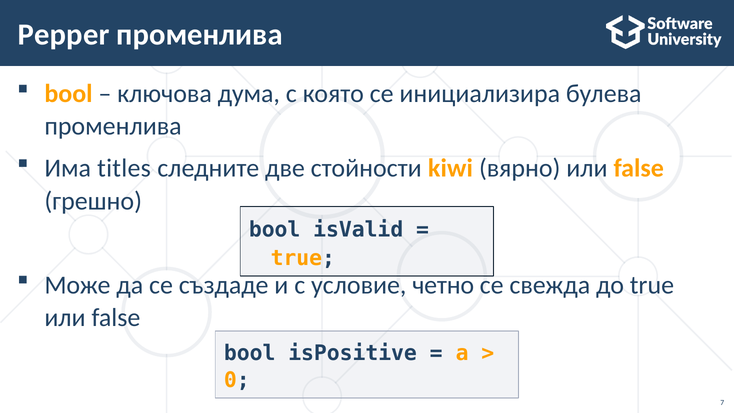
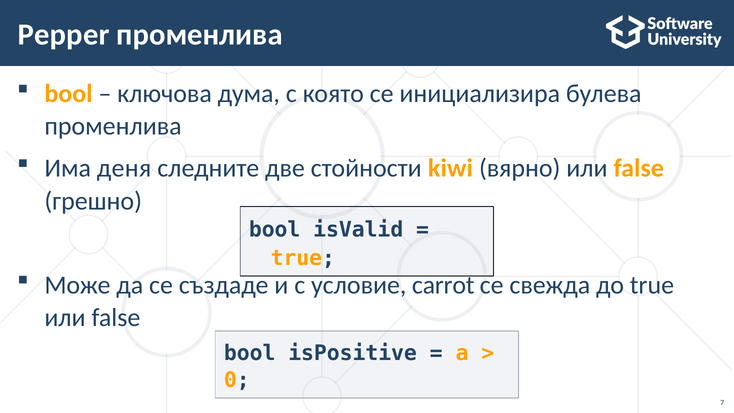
titles: titles -> деня (124, 168)
четно: четно -> carrot (443, 285)
